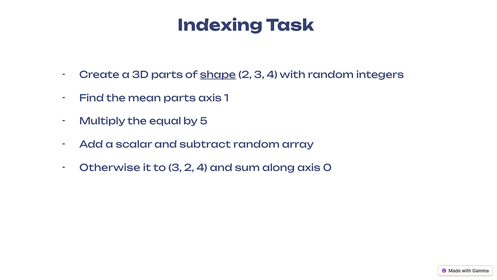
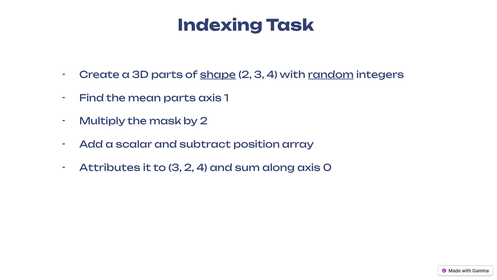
random underline: none -> present (331, 75)
equal: equal -> mask (165, 121)
by 5: 5 -> 2 (204, 121)
subtract random: random -> position (257, 144)
Otherwise: Otherwise -> Attributes (110, 168)
